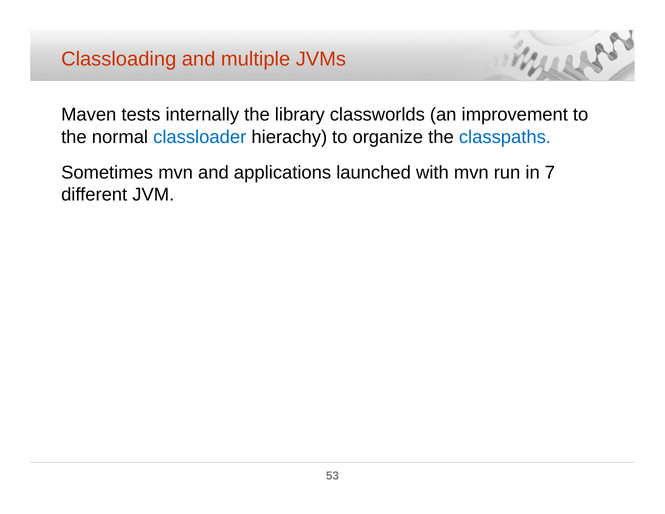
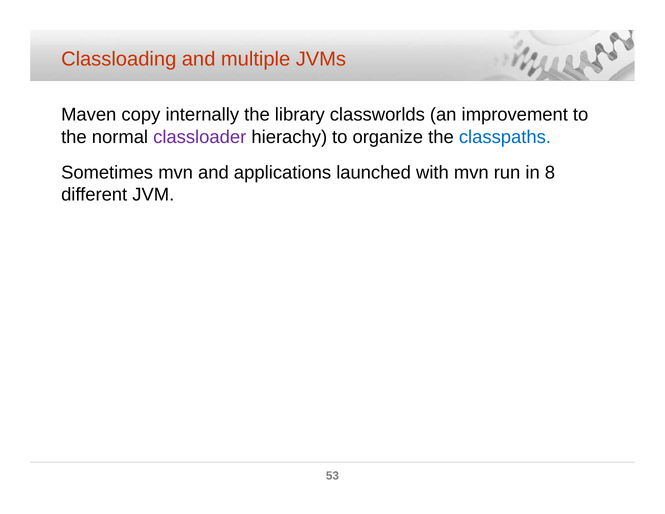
tests: tests -> copy (141, 115)
classloader colour: blue -> purple (200, 137)
7: 7 -> 8 (550, 172)
